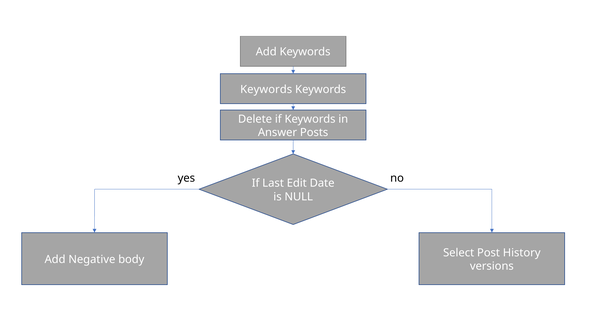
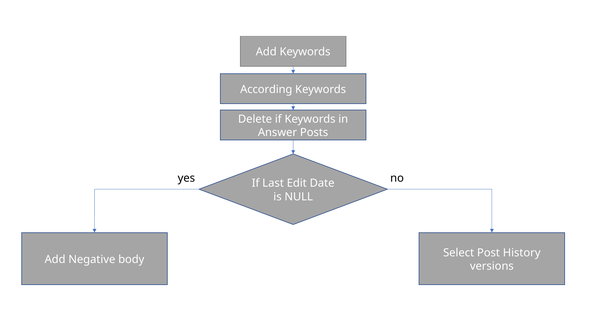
Keywords: Keywords -> According (266, 89)
